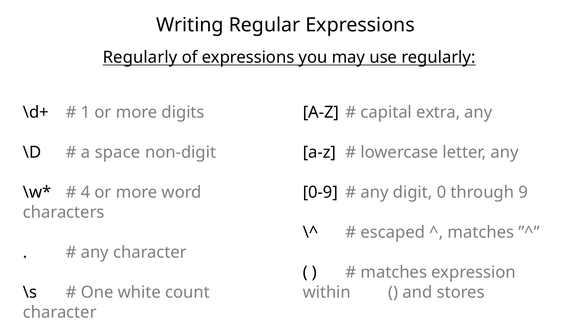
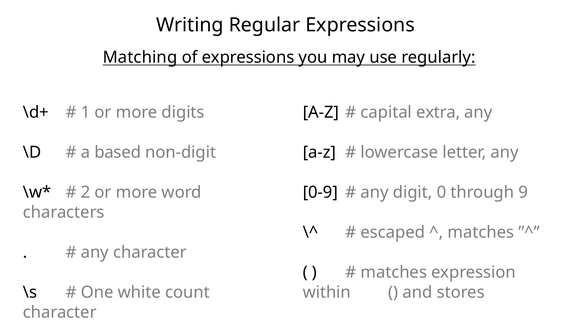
Regularly: Regularly -> Matching (140, 57)
space: space -> based (118, 153)
4: 4 -> 2 (86, 193)
